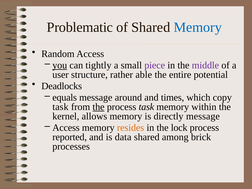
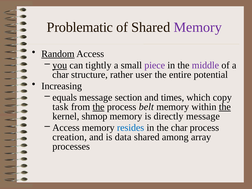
Memory colour: blue -> purple (198, 27)
Random underline: none -> present (58, 54)
user: user -> char (61, 75)
able: able -> user (144, 75)
Deadlocks: Deadlocks -> Increasing (62, 86)
around: around -> section (128, 97)
process task: task -> belt (146, 107)
the underline: none -> present (225, 107)
allows: allows -> shmop (94, 116)
resides colour: orange -> blue (131, 128)
the lock: lock -> char (179, 128)
reported: reported -> creation (70, 137)
brick: brick -> array (201, 137)
